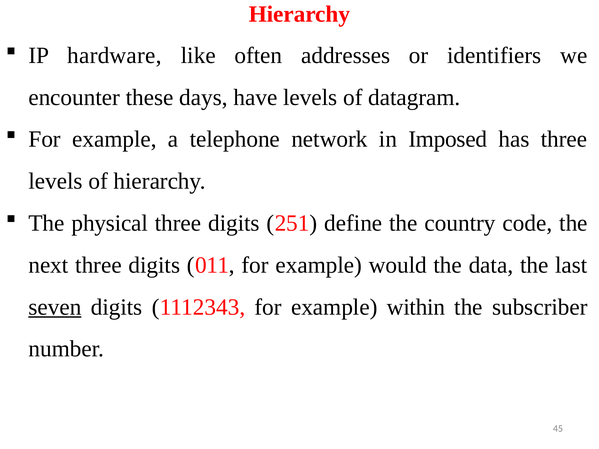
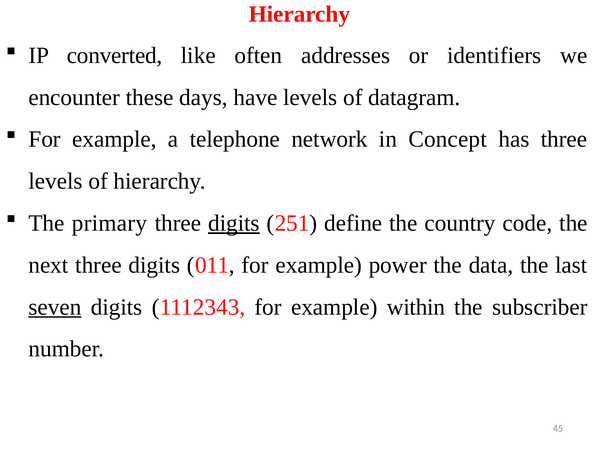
hardware: hardware -> converted (115, 55)
Imposed: Imposed -> Concept (448, 139)
physical: physical -> primary (109, 223)
digits underline: none -> present (234, 223)
would: would -> power (398, 265)
